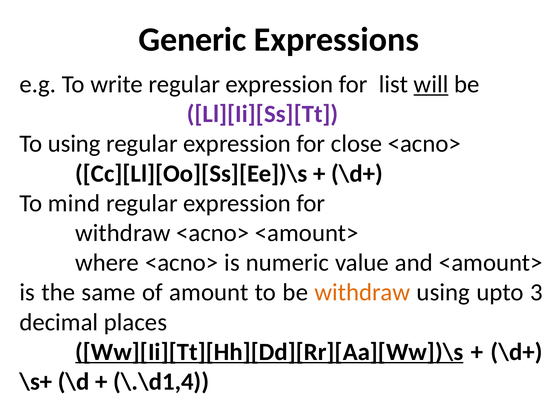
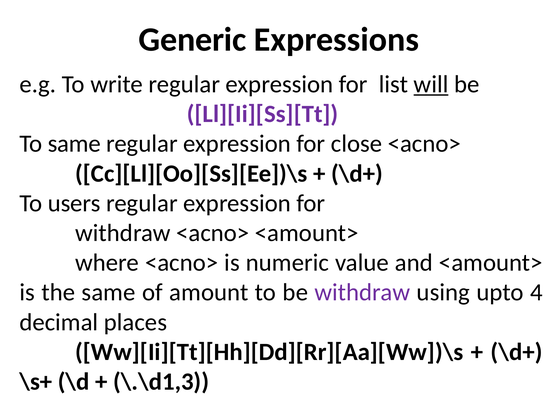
To using: using -> same (74, 144)
mind: mind -> users (74, 204)
withdraw colour: orange -> purple (362, 293)
3: 3 -> 4 (536, 293)
Ww][Ii][Tt][Hh][Dd][Rr][Aa][Ww])\s underline: present -> none (269, 352)
\.\d1,4: \.\d1,4 -> \.\d1,3 (161, 382)
